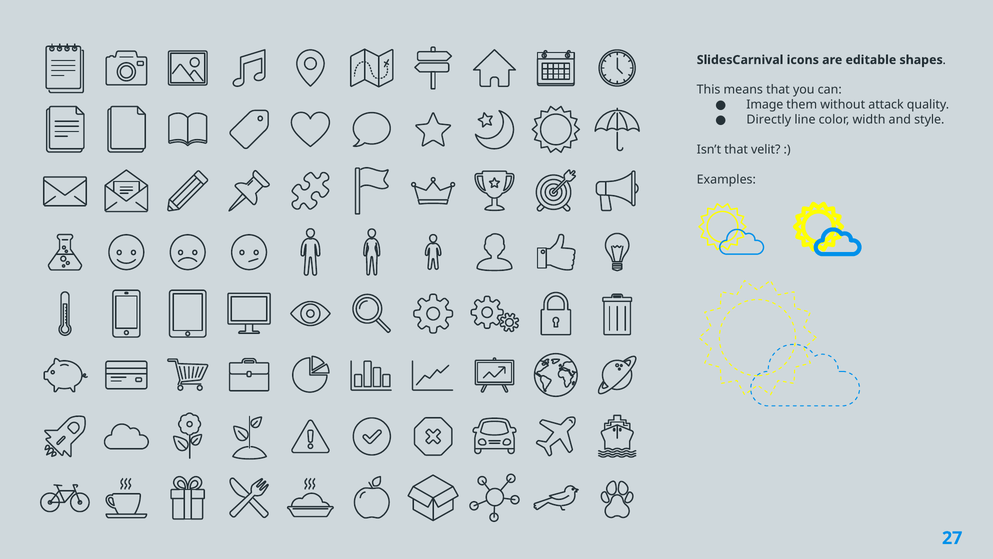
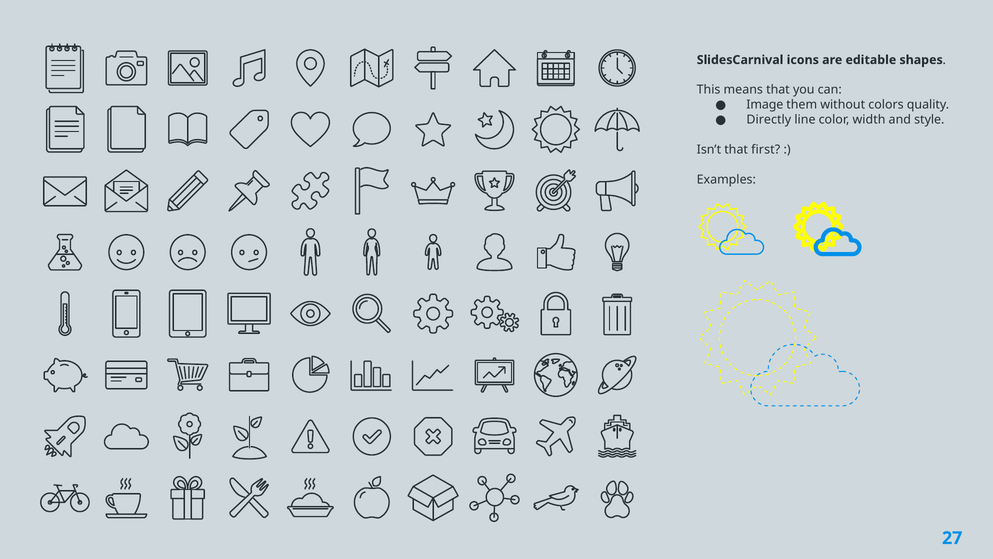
attack: attack -> colors (886, 105)
velit: velit -> first (766, 149)
